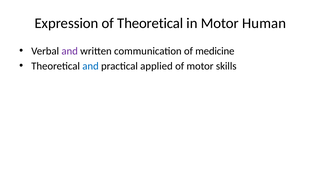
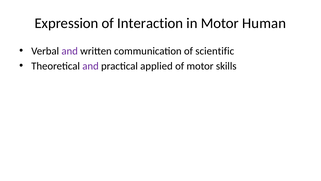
of Theoretical: Theoretical -> Interaction (150, 23)
medicine: medicine -> scientific (215, 51)
and colour: blue -> purple (91, 66)
